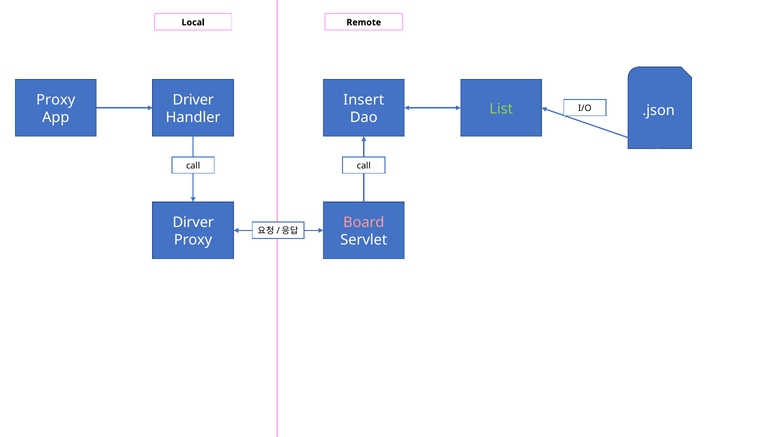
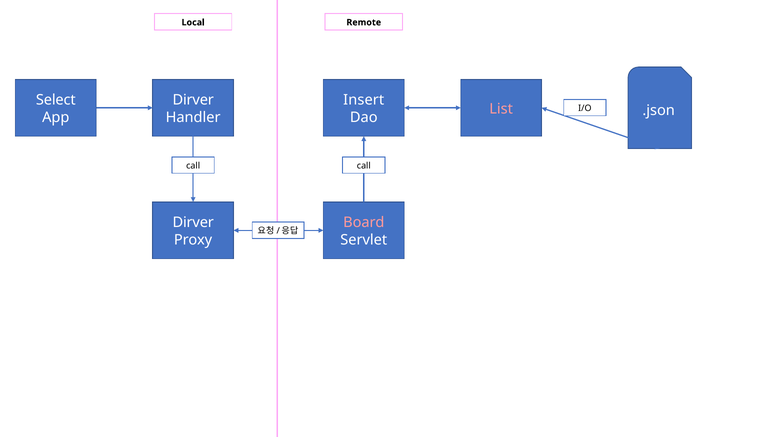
Proxy: Proxy -> Select (56, 100)
Driver: Driver -> Dirver (193, 100)
List colour: light green -> pink (501, 109)
